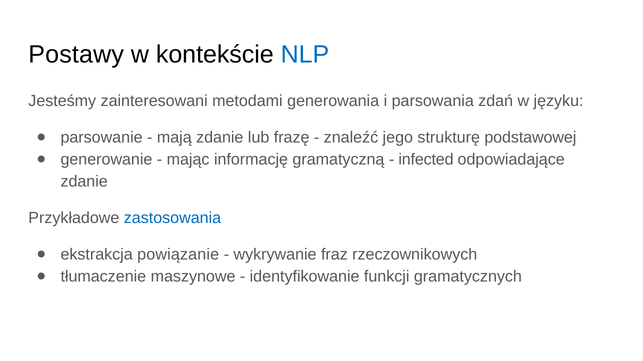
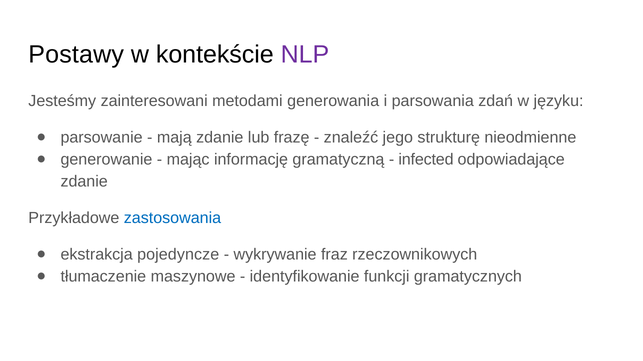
NLP colour: blue -> purple (305, 54)
podstawowej: podstawowej -> nieodmienne (530, 138)
powiązanie: powiązanie -> pojedyncze (178, 255)
